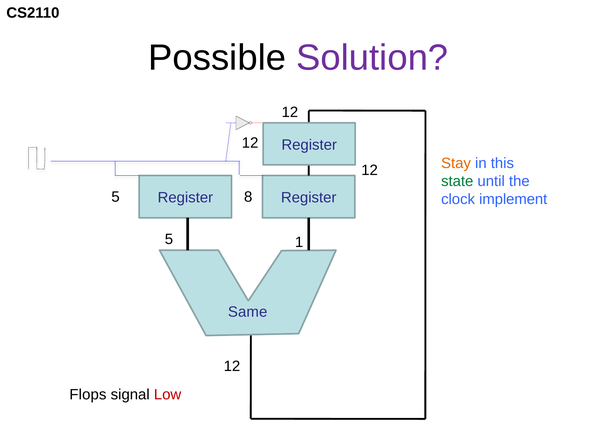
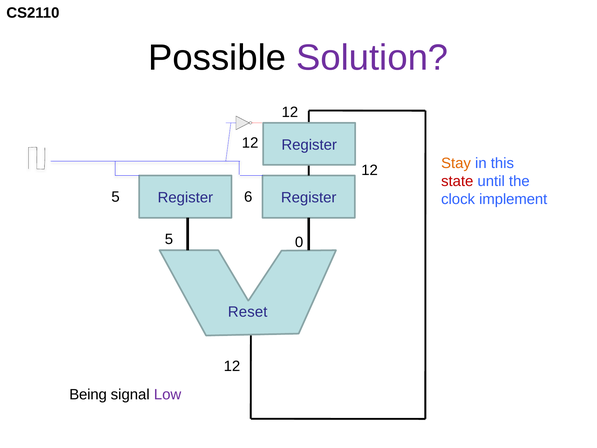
state colour: green -> red (457, 181)
8: 8 -> 6 (248, 197)
1: 1 -> 0 (299, 242)
Same: Same -> Reset (248, 312)
Flops: Flops -> Being (88, 394)
Low colour: red -> purple (168, 394)
